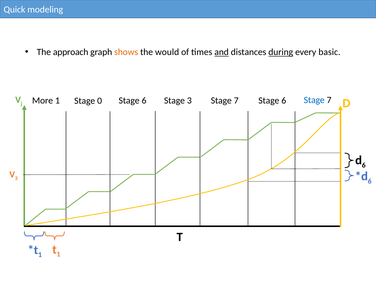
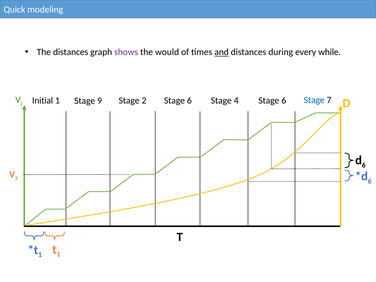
The approach: approach -> distances (71, 52)
shows colour: orange -> purple (126, 52)
during underline: present -> none (281, 52)
basic: basic -> while (330, 52)
More: More -> Initial (43, 101)
0: 0 -> 9 (100, 101)
6: 6 -> 2 (144, 101)
3: 3 -> 6 (189, 101)
7: 7 -> 4 (236, 101)
